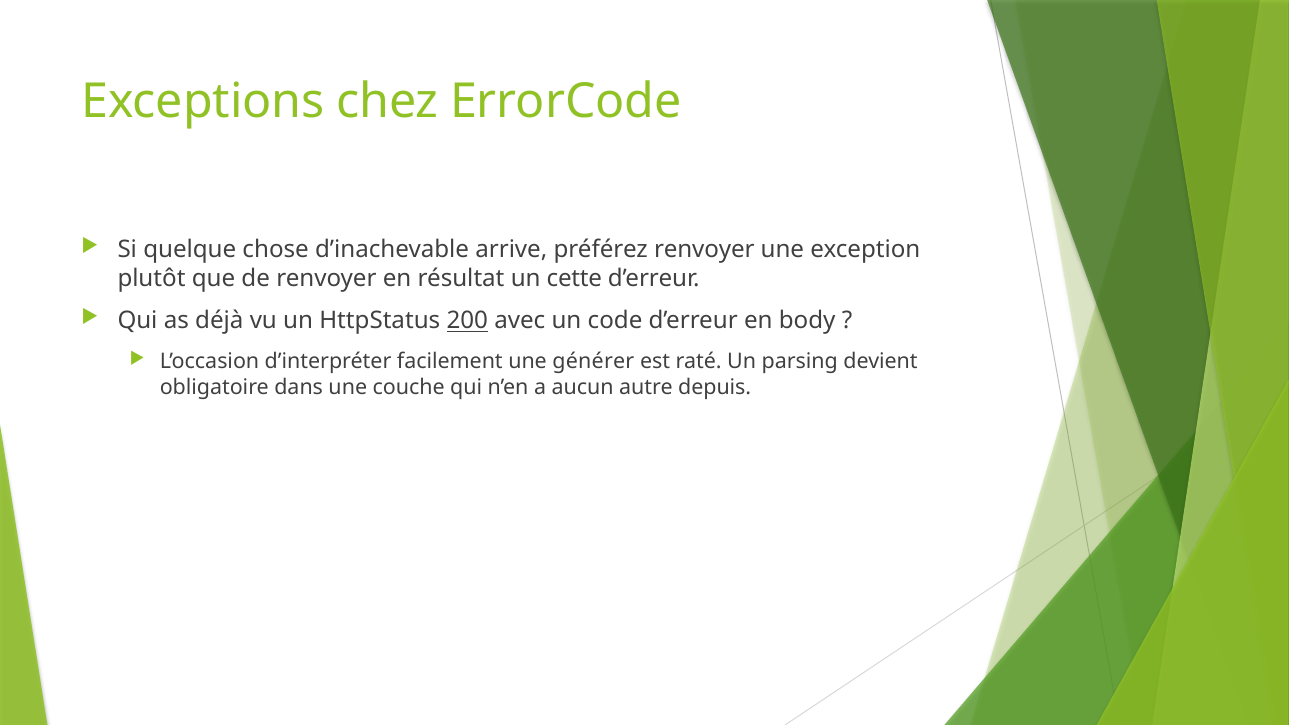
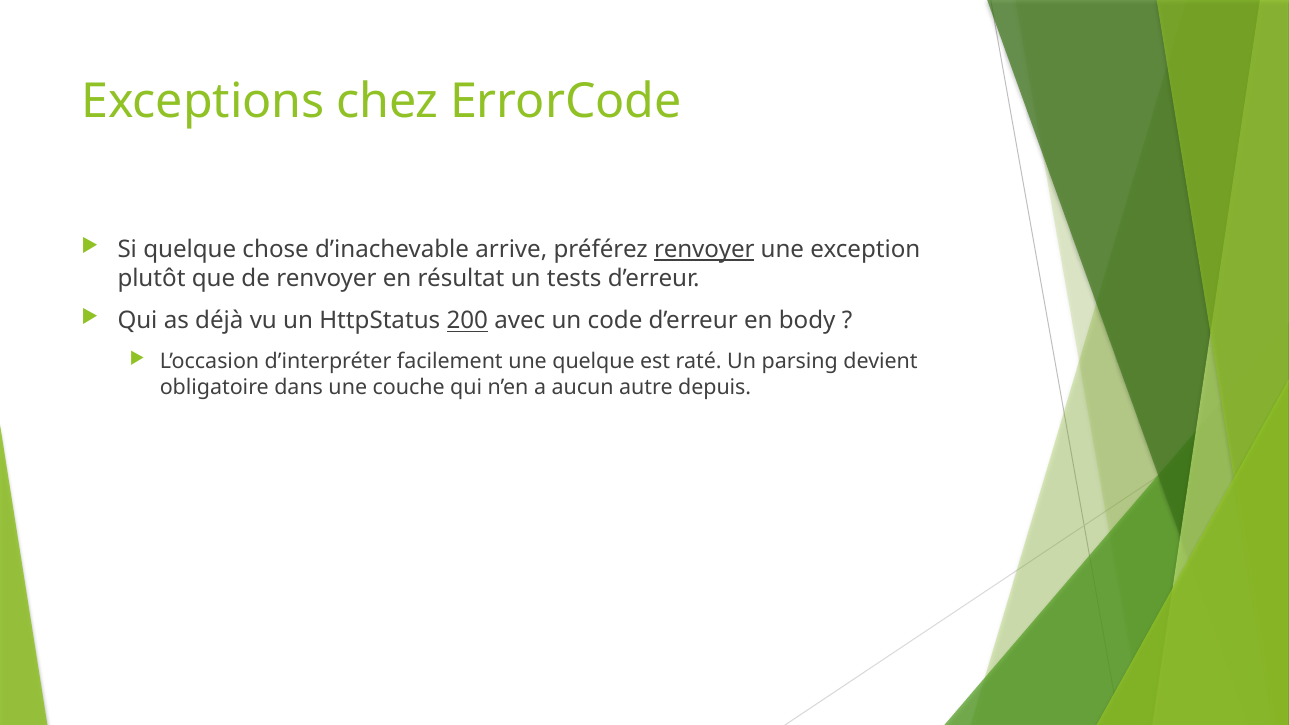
renvoyer underline: none -> present (704, 249)
cette: cette -> tests (574, 278)
une générer: générer -> quelque (594, 362)
